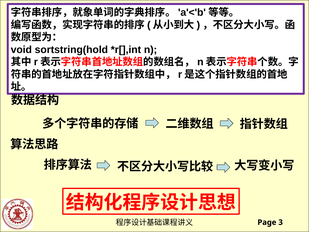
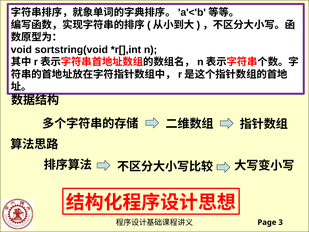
sortstring(hold: sortstring(hold -> sortstring(void (71, 50)
